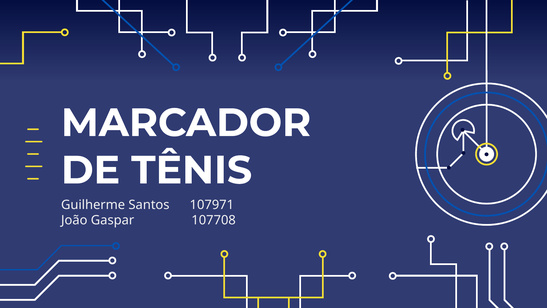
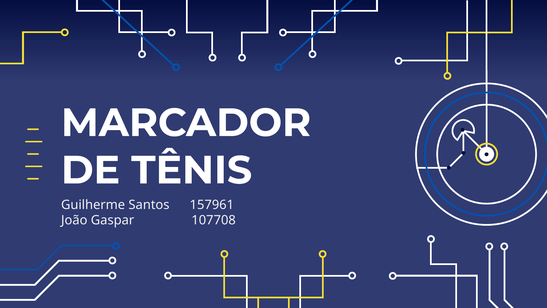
107971: 107971 -> 157961 (212, 205)
